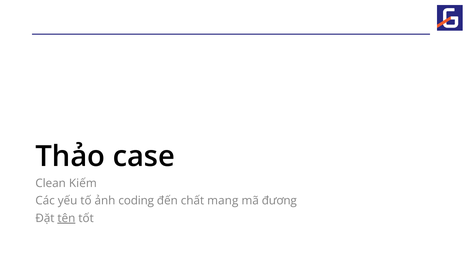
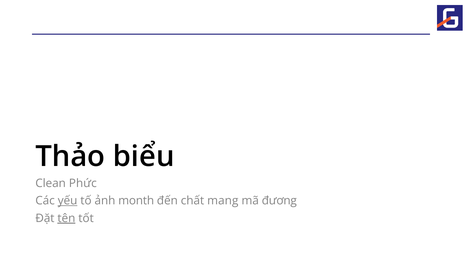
case: case -> biểu (144, 157)
Kiếm: Kiếm -> Phức (83, 184)
yếu underline: none -> present (68, 201)
coding: coding -> month (136, 201)
